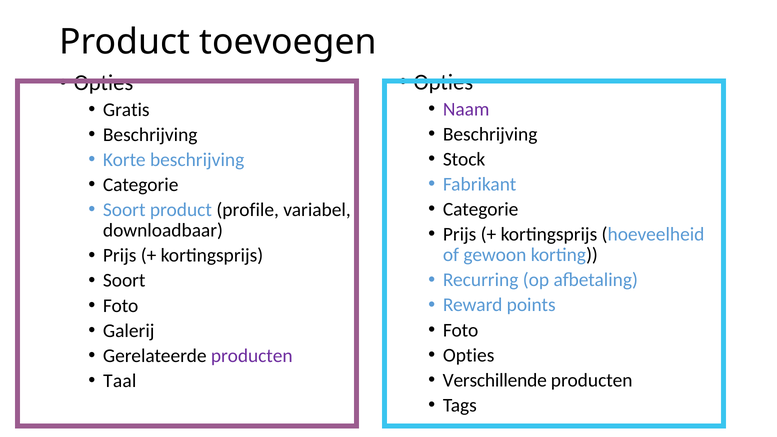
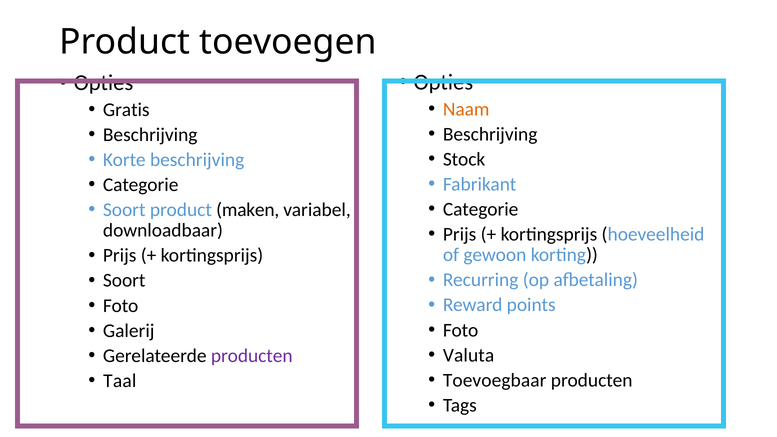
Naam colour: purple -> orange (466, 109)
profile: profile -> maken (248, 210)
Opties: Opties -> Valuta (469, 355)
Verschillende: Verschillende -> Toevoegbaar (495, 380)
